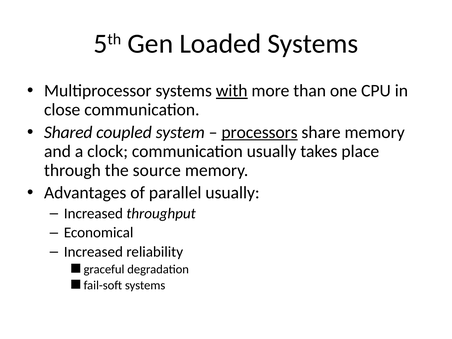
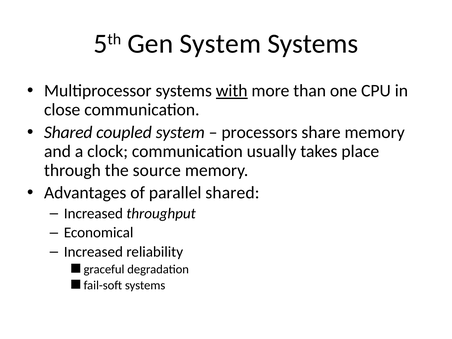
Gen Loaded: Loaded -> System (220, 44)
processors underline: present -> none (260, 132)
parallel usually: usually -> shared (232, 193)
